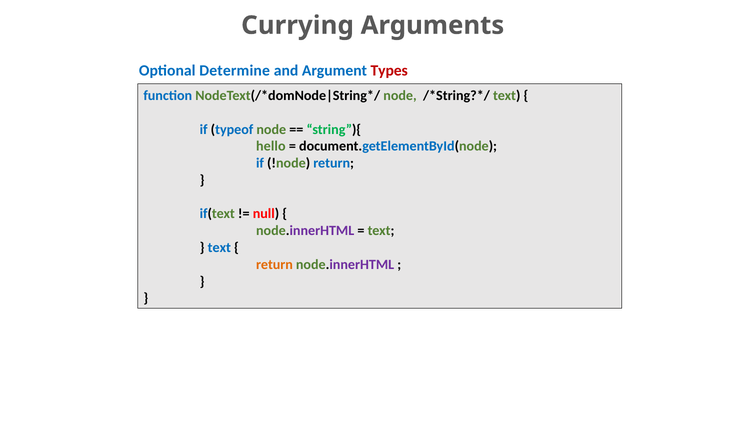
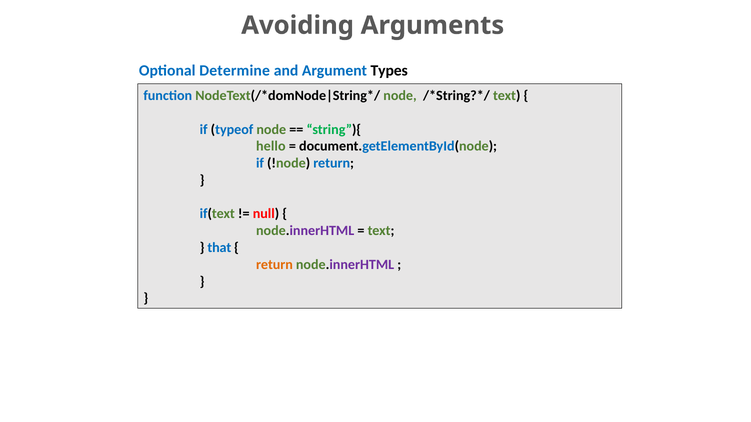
Currying: Currying -> Avoiding (298, 25)
Types colour: red -> black (389, 70)
text: text -> that (219, 248)
